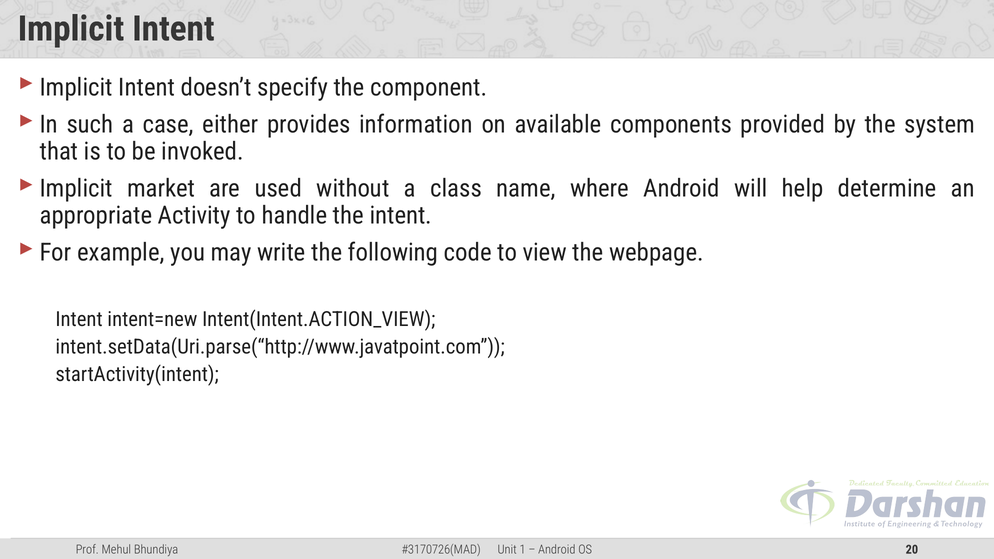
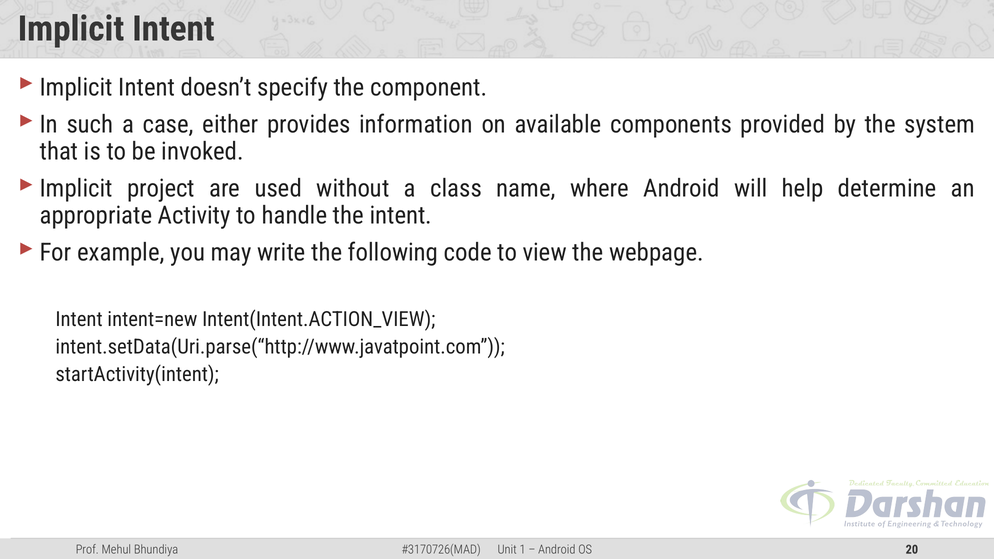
market: market -> project (161, 189)
